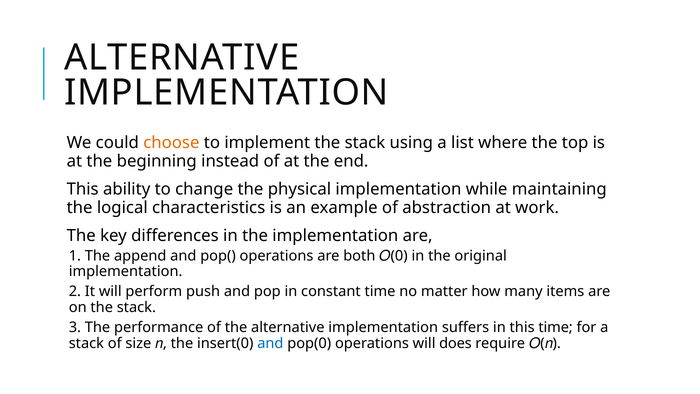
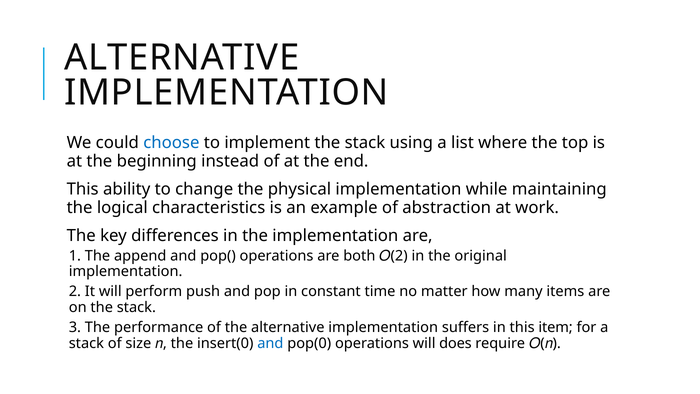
choose colour: orange -> blue (171, 143)
both 0: 0 -> 2 (399, 256)
this time: time -> item (556, 327)
